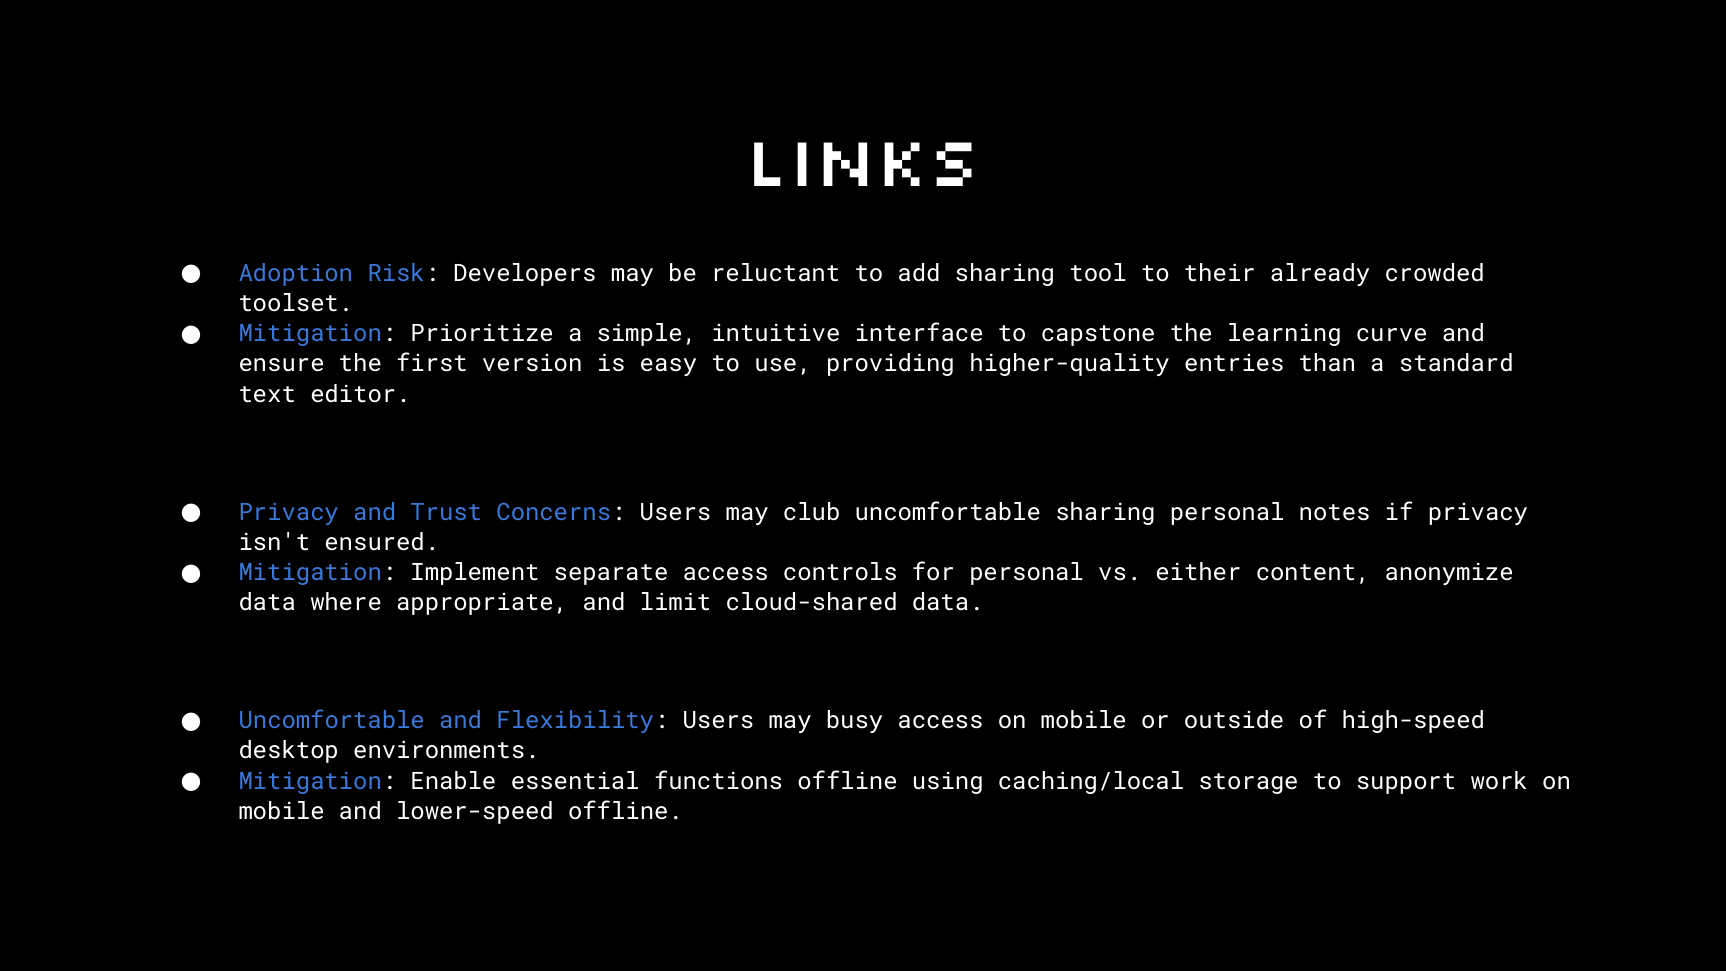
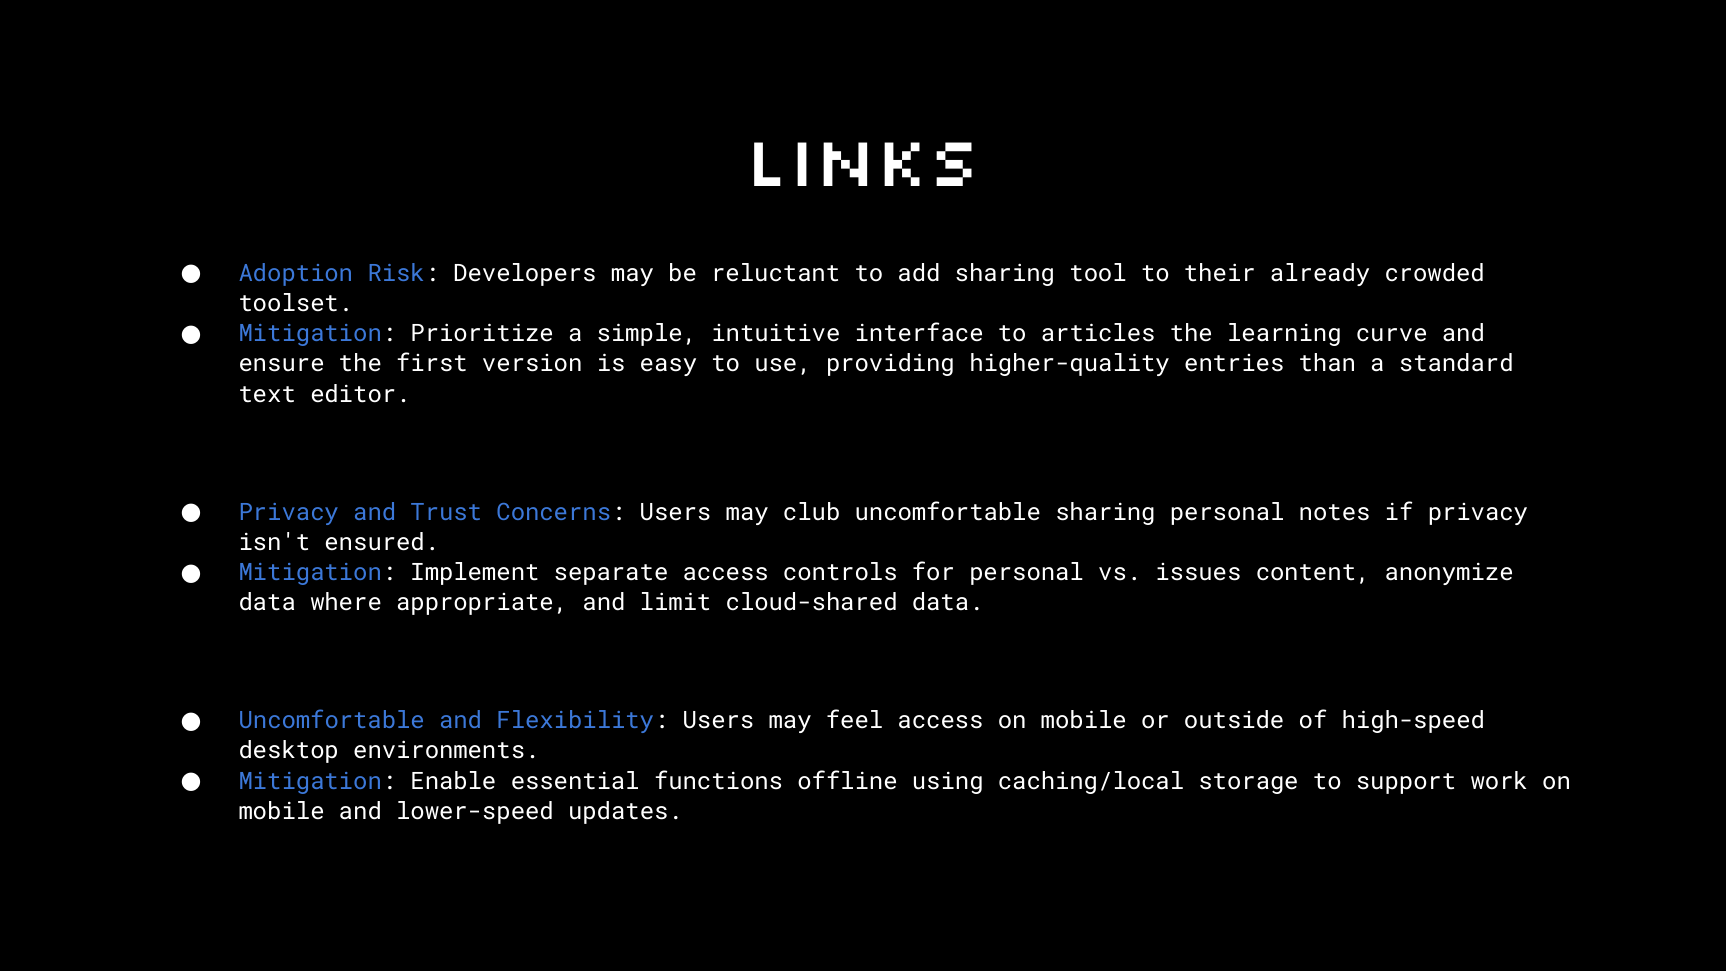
capstone: capstone -> articles (1098, 334)
either: either -> issues (1198, 573)
busy: busy -> feel (855, 721)
lower-speed offline: offline -> updates (625, 811)
